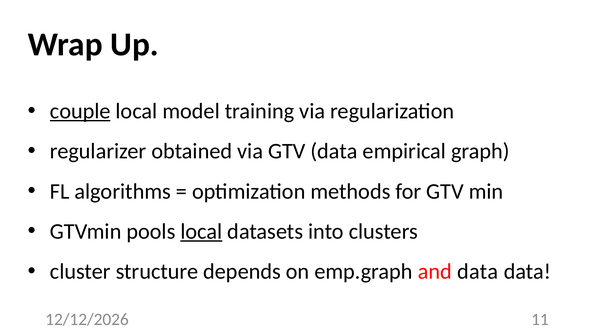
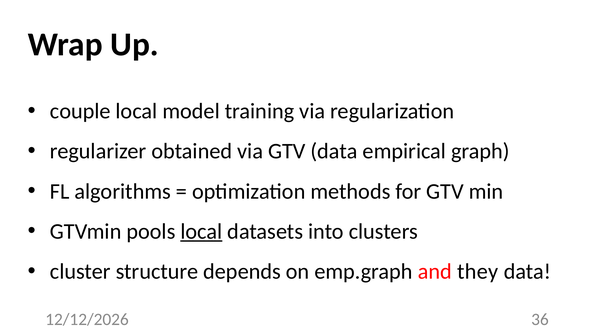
couple underline: present -> none (80, 111)
and data: data -> they (478, 272)
11: 11 -> 36 (540, 320)
